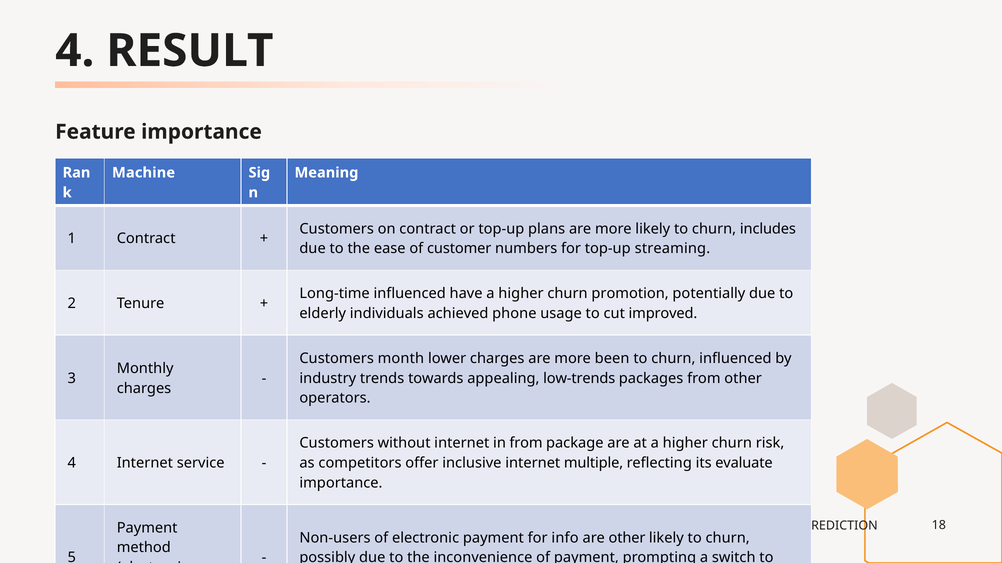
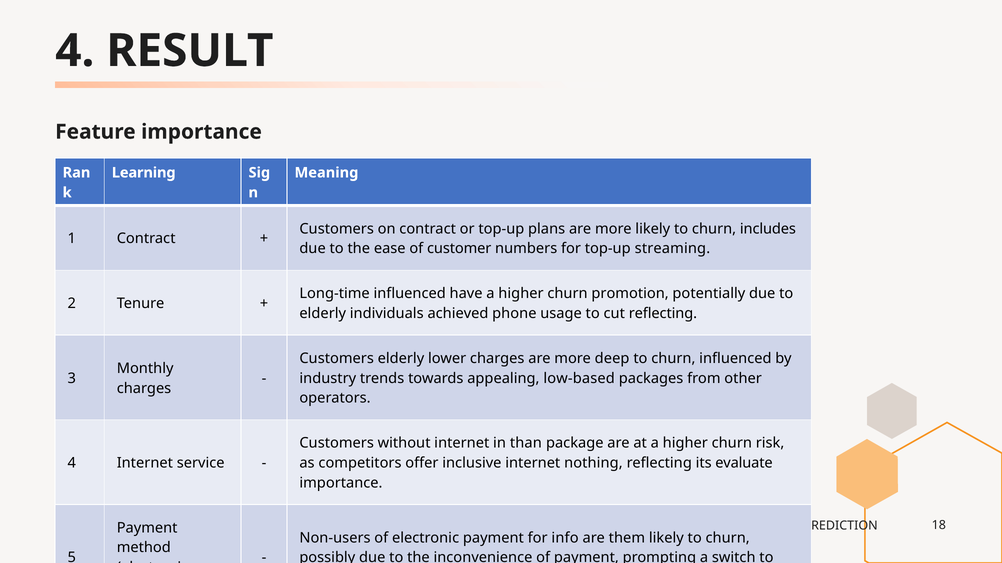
Machine: Machine -> Learning (144, 173)
cut improved: improved -> reflecting (663, 314)
Customers month: month -> elderly (401, 359)
been: been -> deep (612, 359)
low-trends: low-trends -> low-based (579, 379)
in from: from -> than (526, 444)
multiple: multiple -> nothing (593, 463)
are other: other -> them (627, 538)
